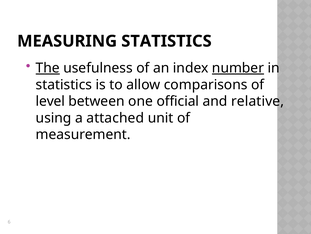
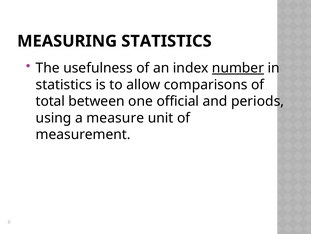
The underline: present -> none (48, 68)
level: level -> total (50, 101)
relative: relative -> periods (258, 101)
attached: attached -> measure (115, 118)
